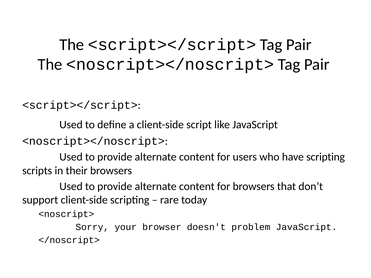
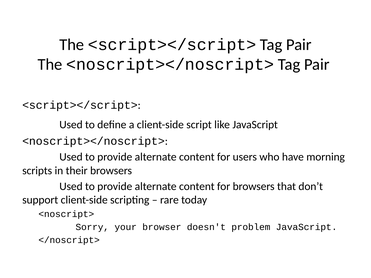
have scripting: scripting -> morning (326, 157)
